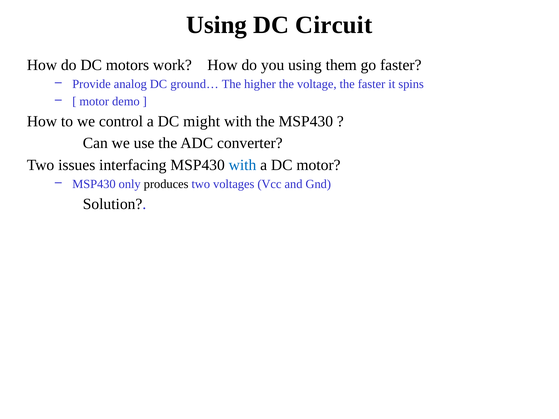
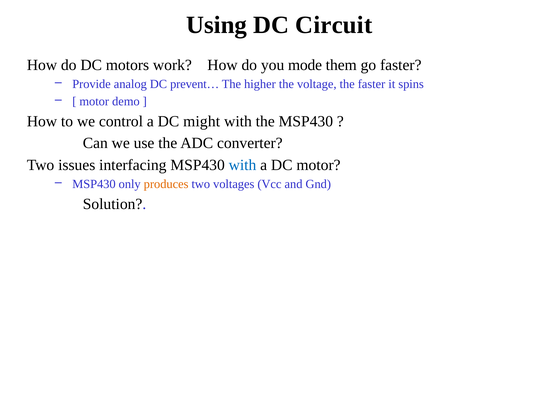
you using: using -> mode (305, 65)
ground…: ground… -> prevent… (195, 84)
produces colour: black -> orange (166, 184)
